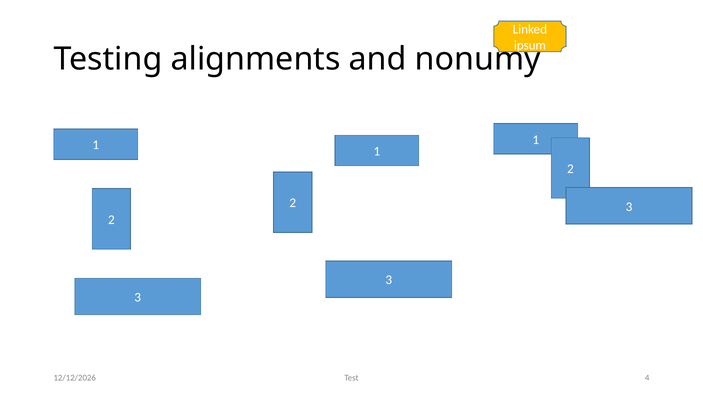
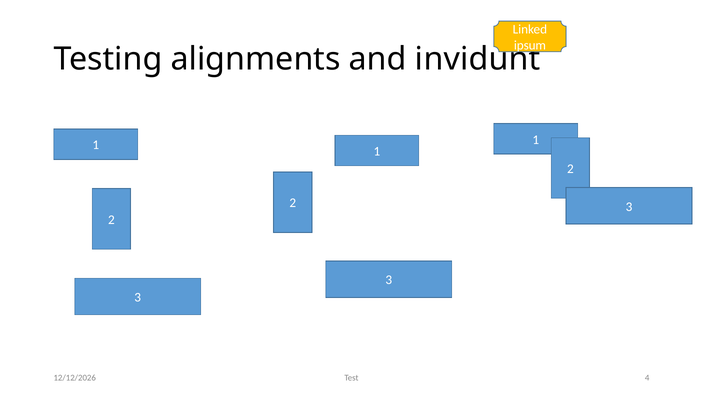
nonumy: nonumy -> invidunt (478, 59)
